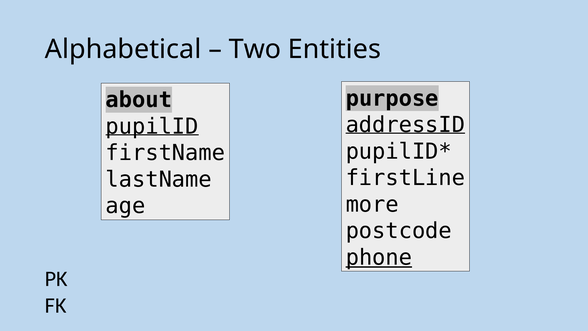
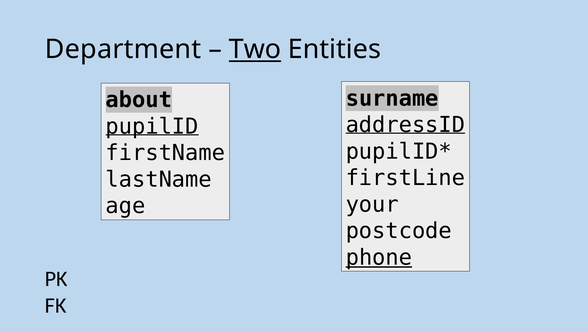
Alphabetical: Alphabetical -> Department (123, 49)
Two underline: none -> present (255, 49)
purpose: purpose -> surname (392, 98)
more: more -> your (372, 204)
